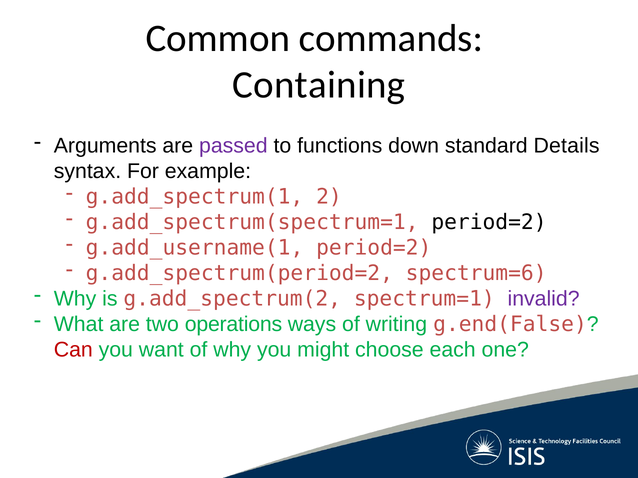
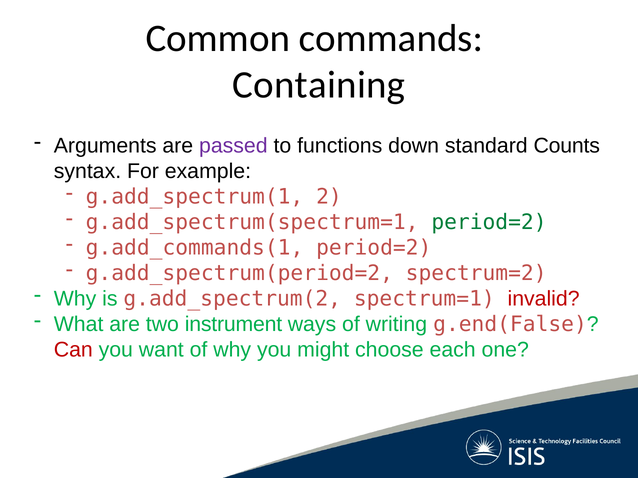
Details: Details -> Counts (567, 146)
period=2 colour: black -> green (489, 223)
g.add_username(1: g.add_username(1 -> g.add_commands(1 (195, 248)
spectrum=6: spectrum=6 -> spectrum=2 (476, 274)
invalid colour: purple -> red (544, 299)
operations: operations -> instrument (233, 325)
